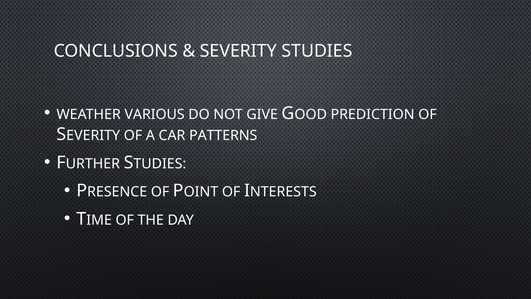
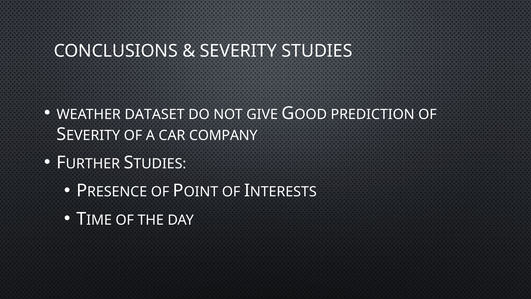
VARIOUS: VARIOUS -> DATASET (155, 114)
PATTERNS: PATTERNS -> COMPANY (223, 135)
